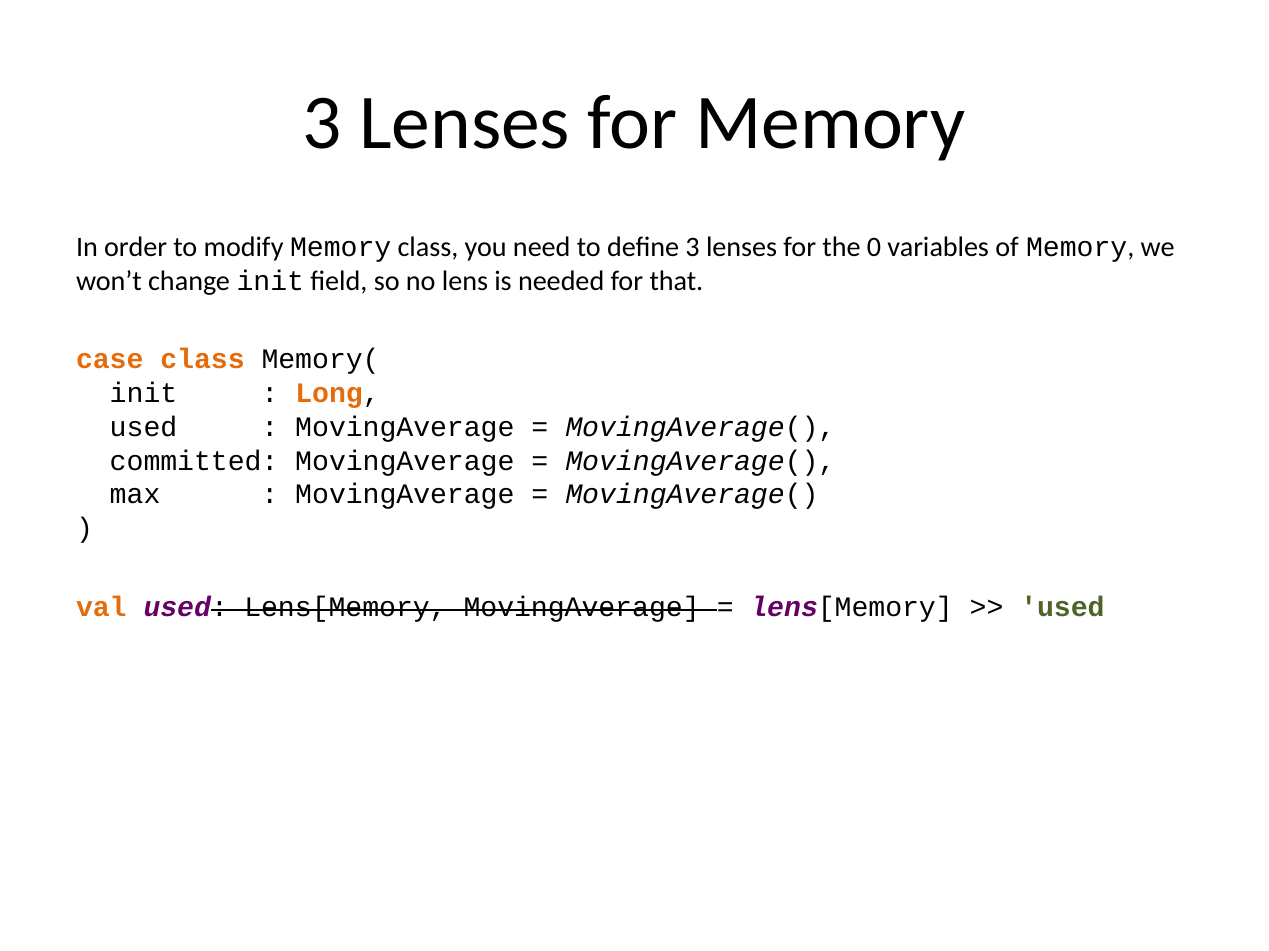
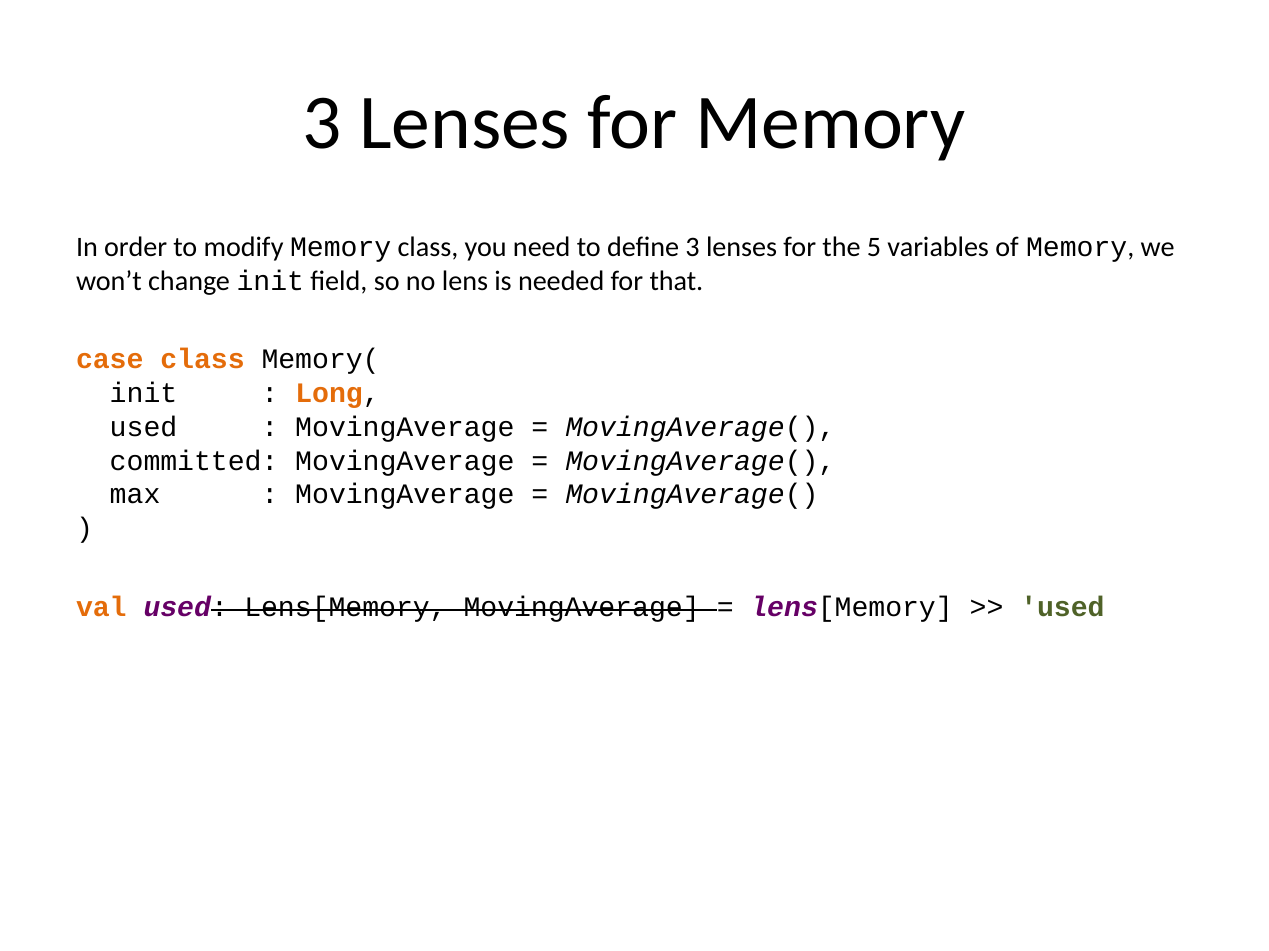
0: 0 -> 5 (874, 247)
